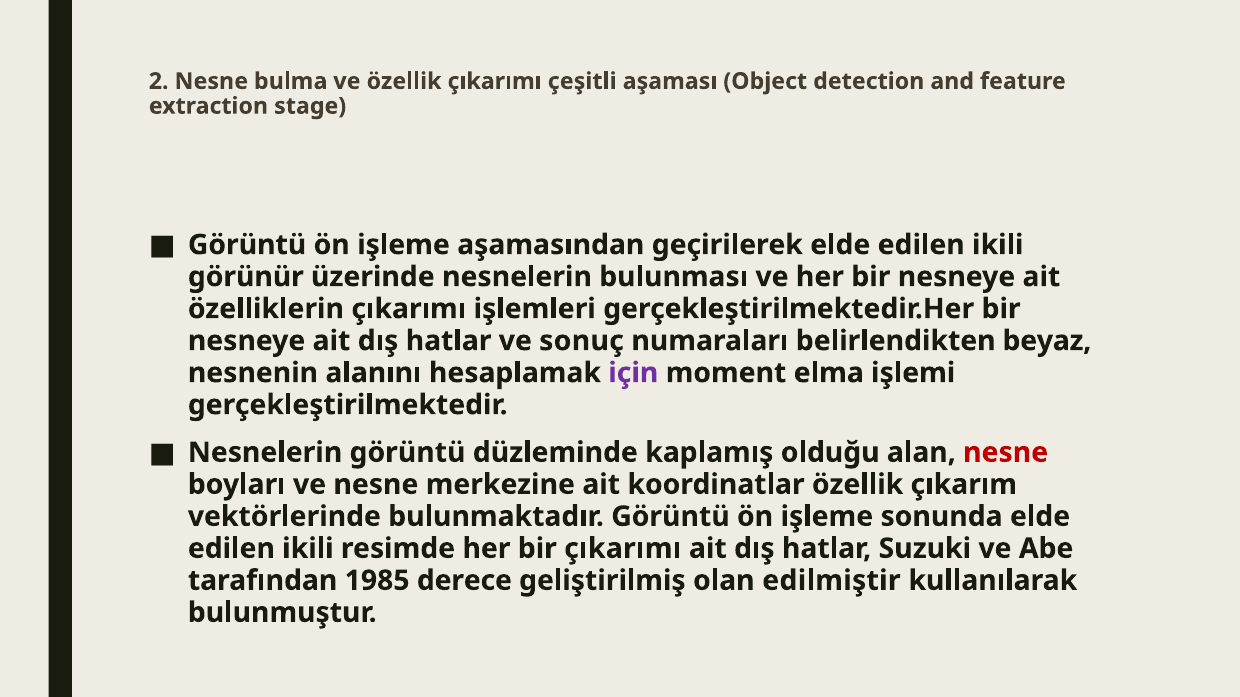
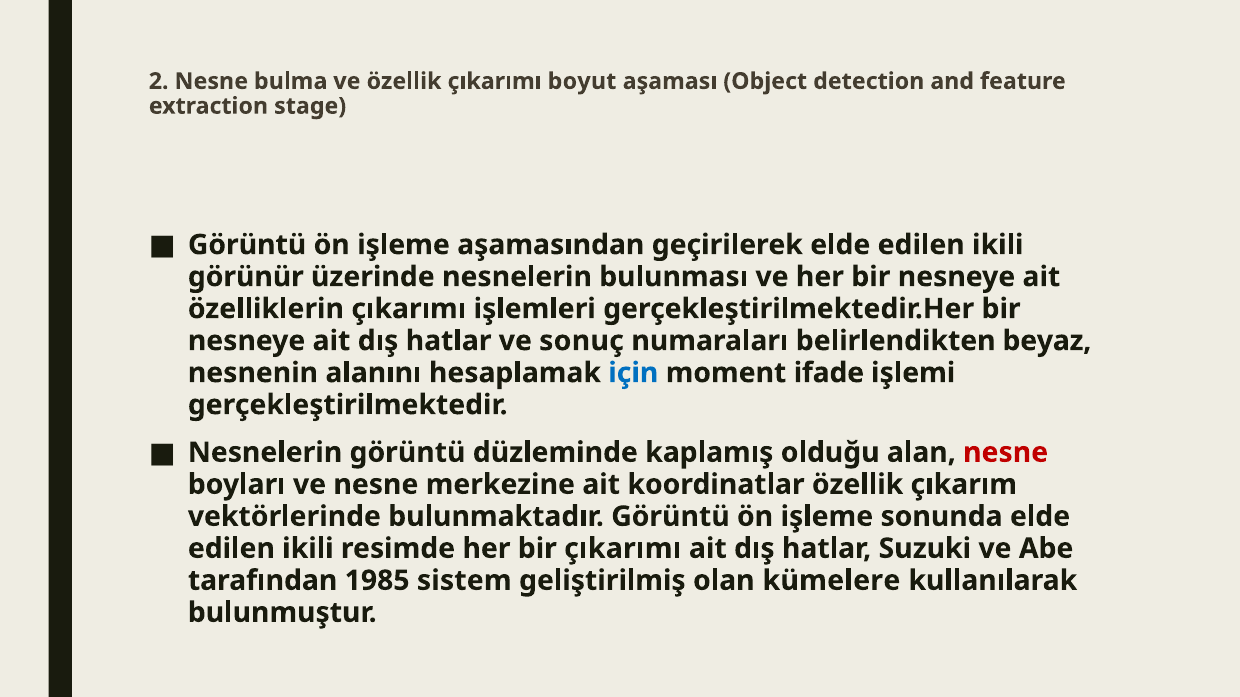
çeşitli: çeşitli -> boyut (582, 81)
için colour: purple -> blue (633, 373)
elma: elma -> ifade (829, 373)
derece: derece -> sistem (464, 581)
edilmiştir: edilmiştir -> kümelere (831, 581)
